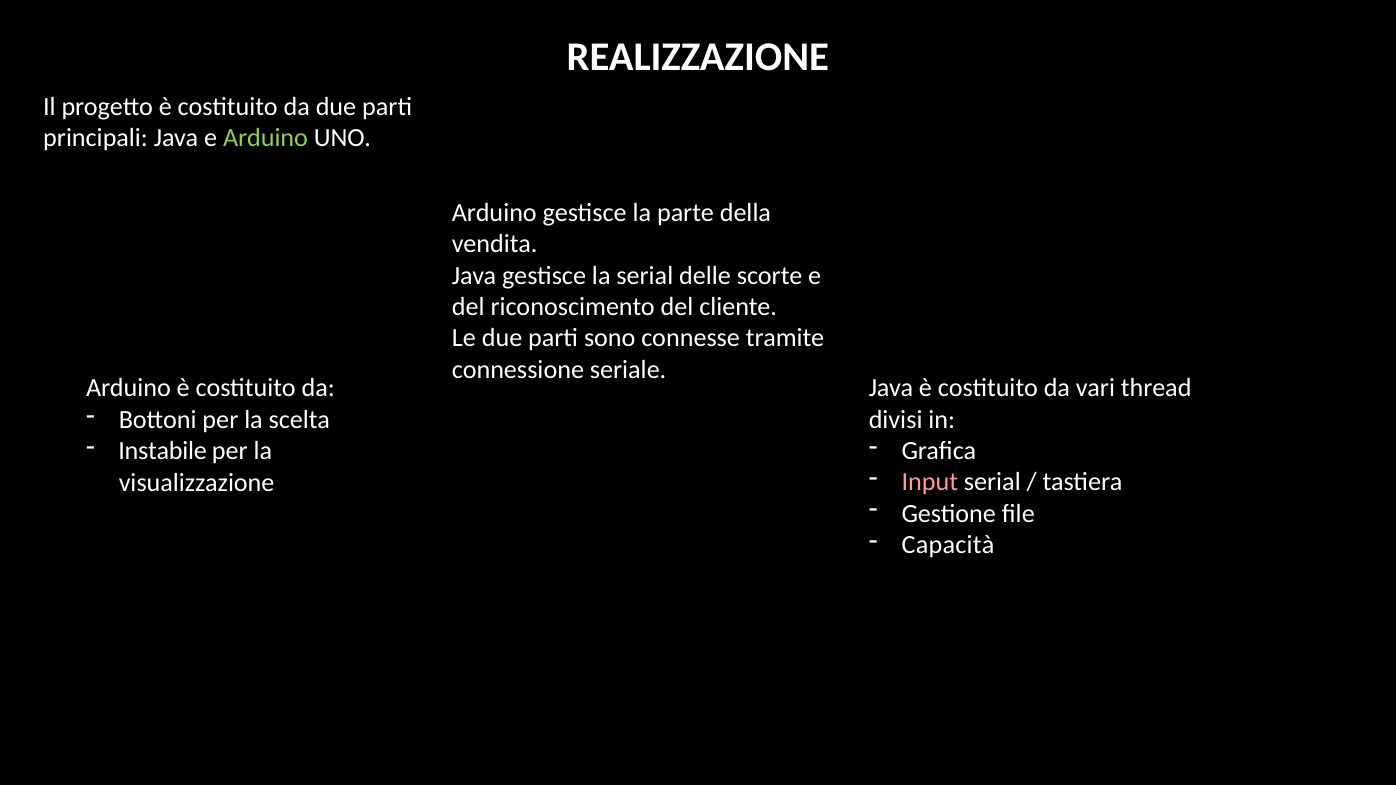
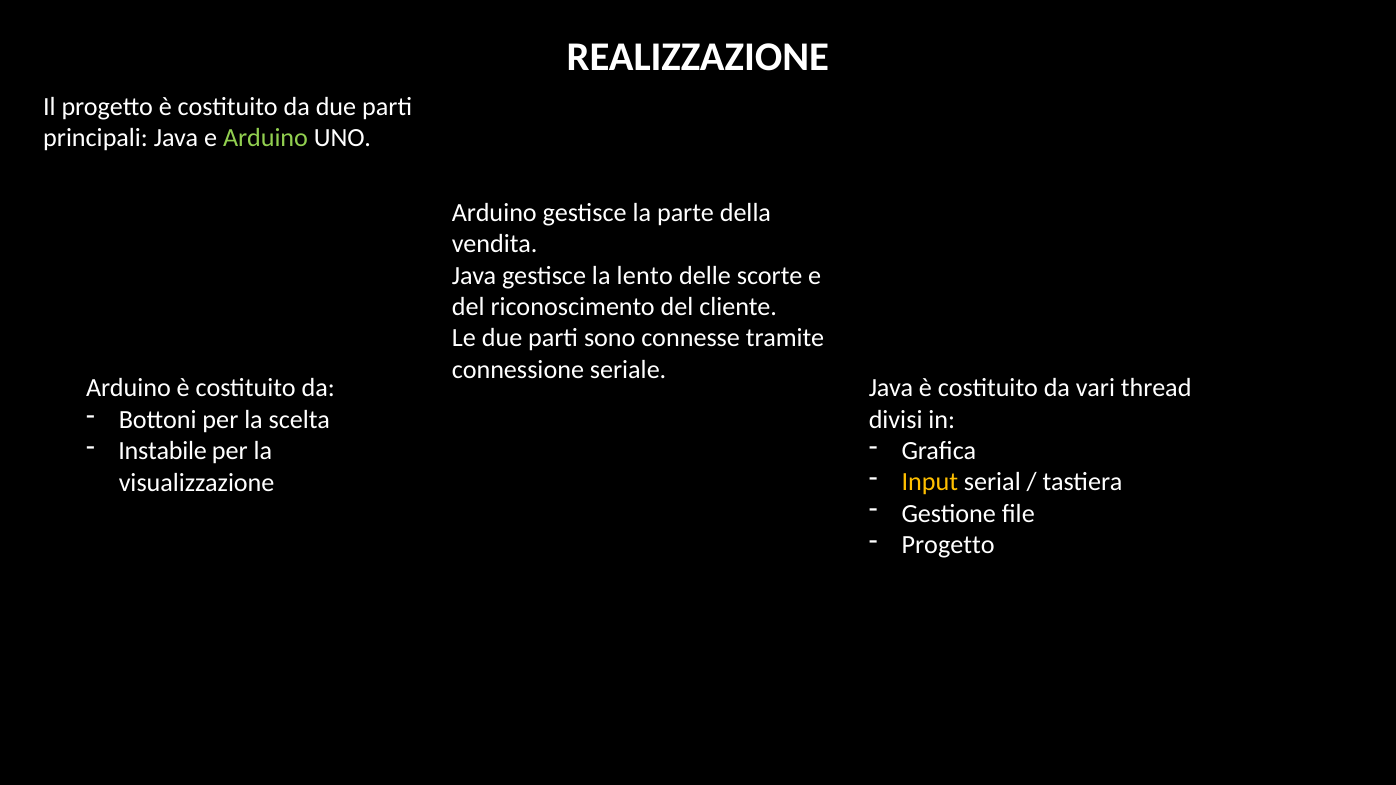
la serial: serial -> lento (645, 276)
Input colour: pink -> yellow (930, 482)
Capacità: Capacità -> Progetto (948, 545)
